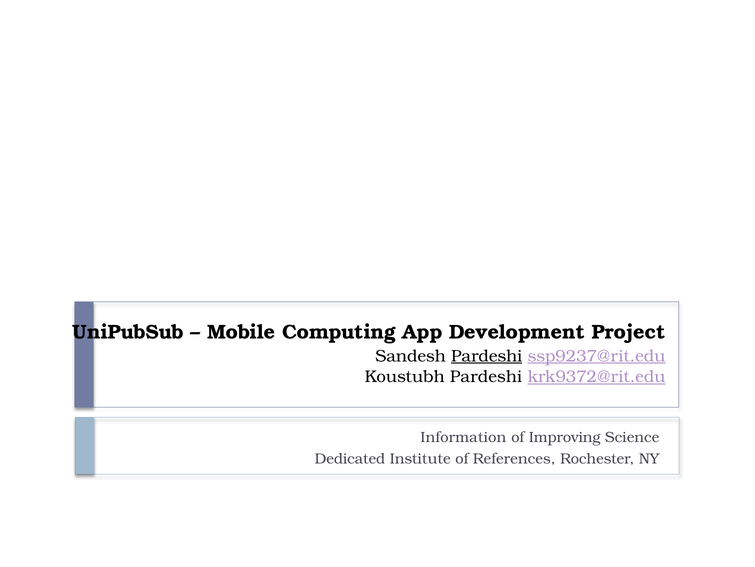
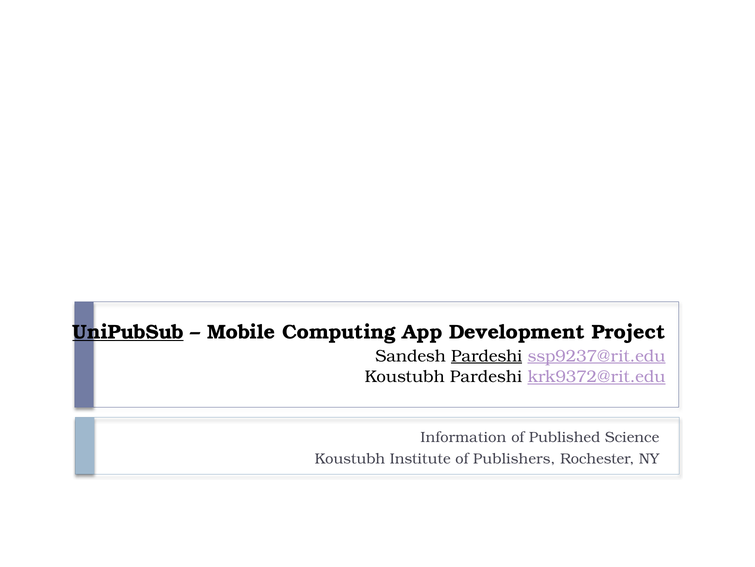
UniPubSub underline: none -> present (128, 332)
Improving: Improving -> Published (565, 437)
Dedicated: Dedicated -> Koustubh (350, 458)
References: References -> Publishers (514, 458)
